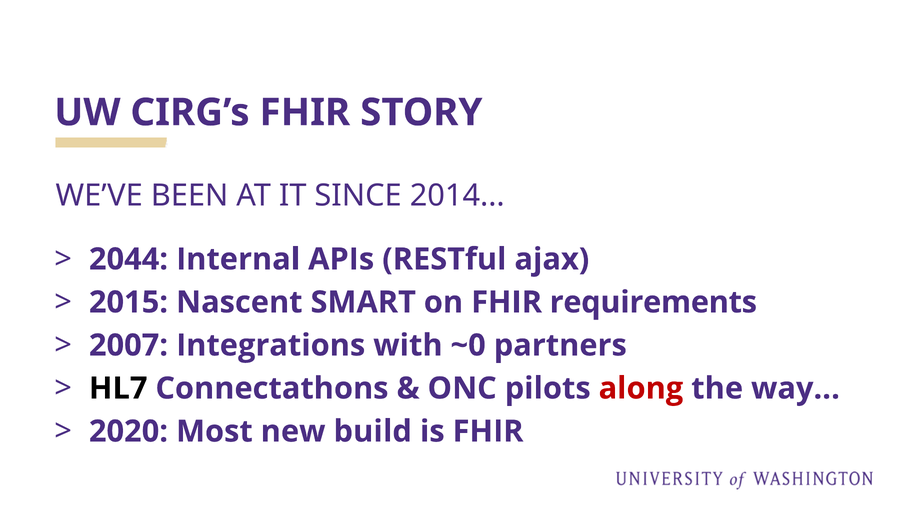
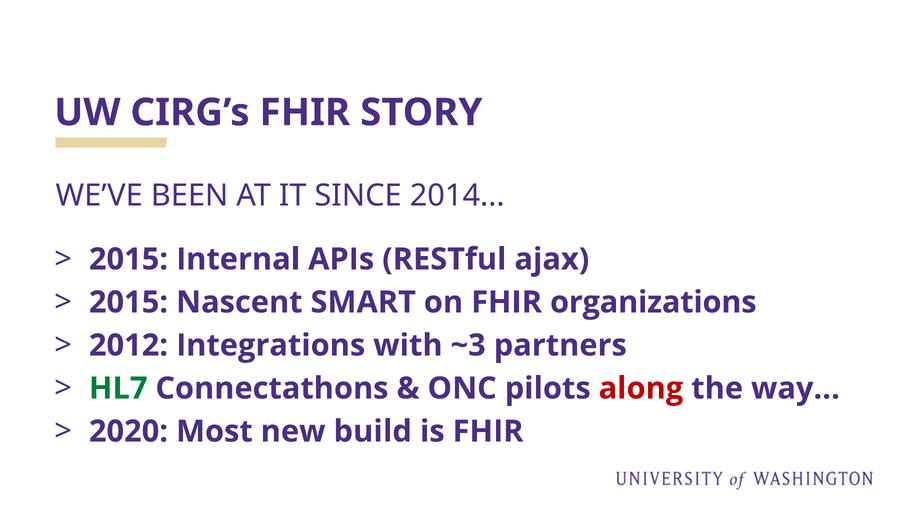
2044: 2044 -> 2015 (128, 259)
requirements: requirements -> organizations (653, 302)
2007: 2007 -> 2012 (128, 345)
~0: ~0 -> ~3 (468, 345)
HL7 colour: black -> green (118, 389)
